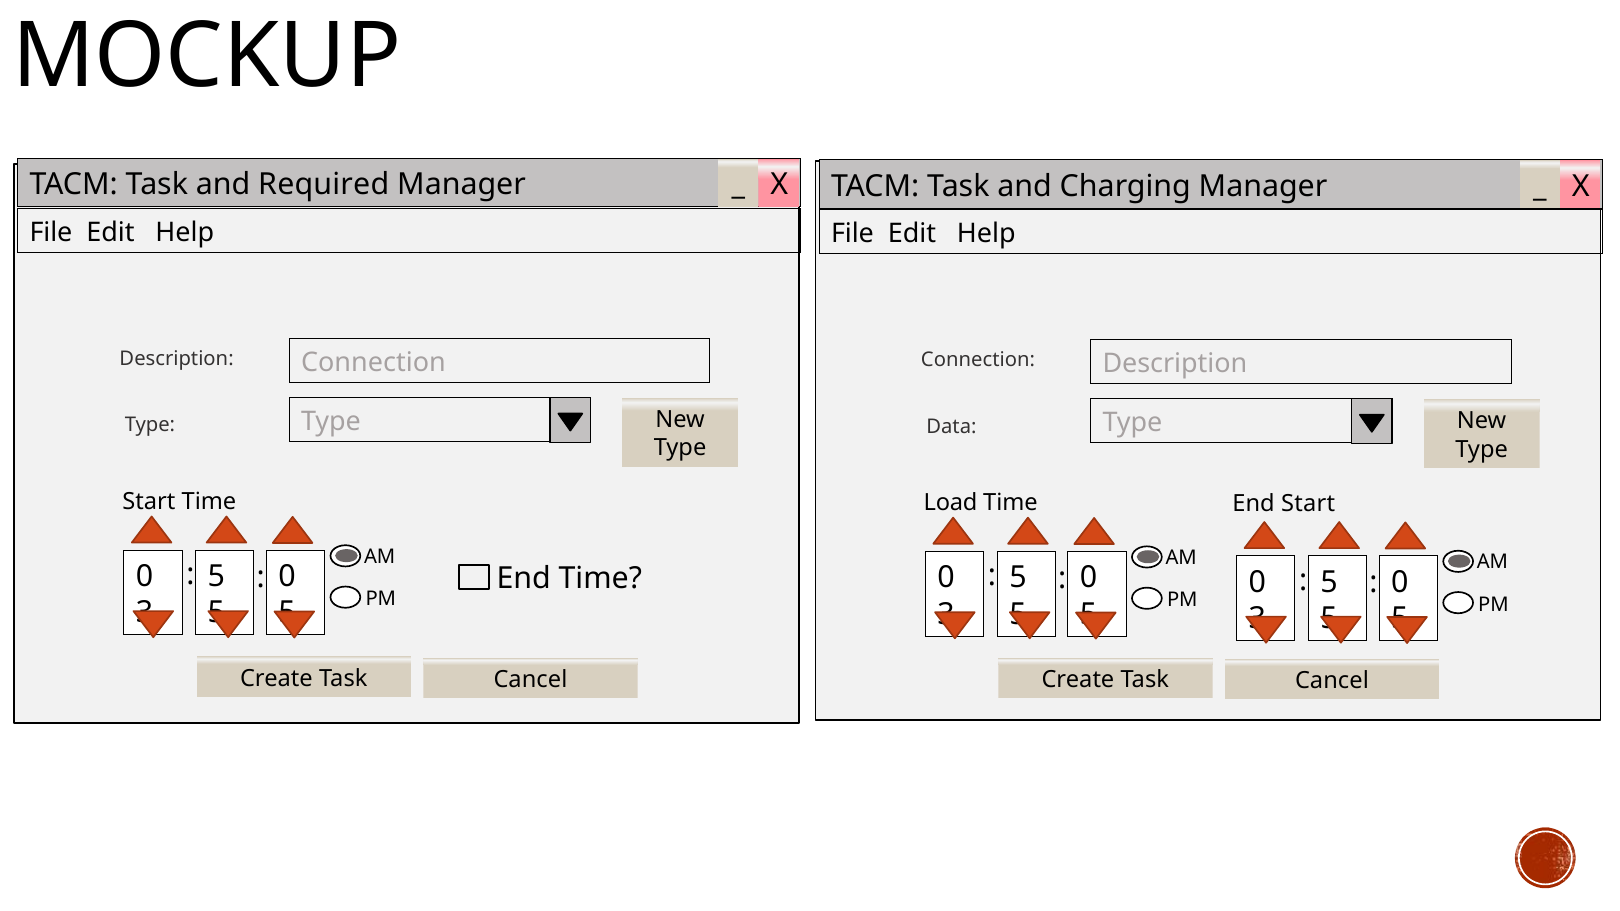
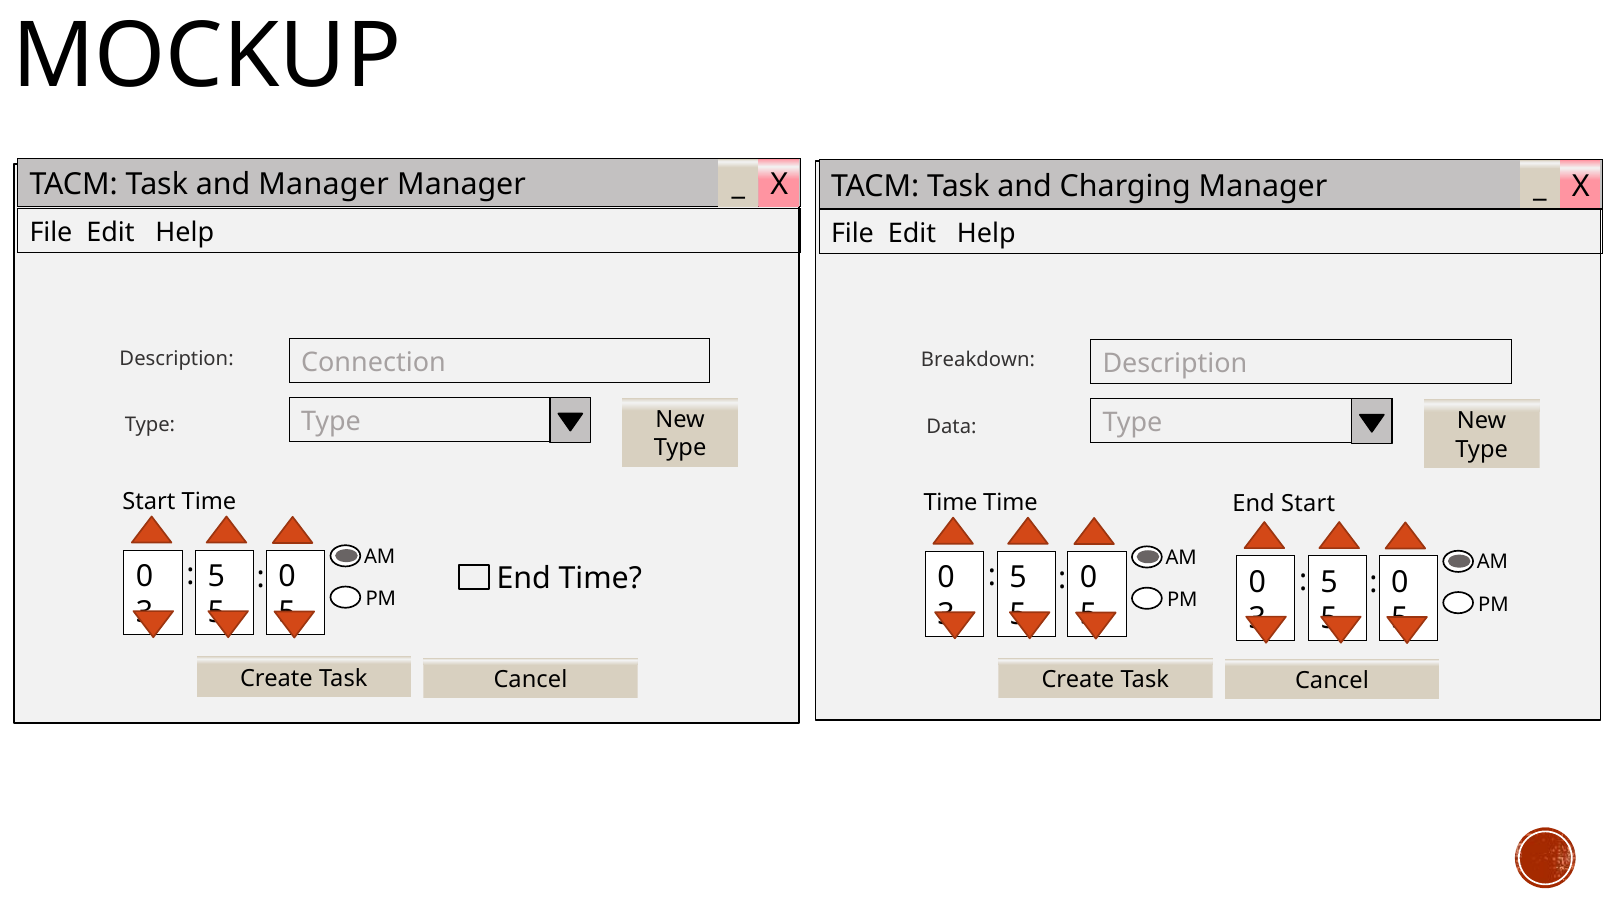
and Required: Required -> Manager (324, 185)
Connection: Connection -> Breakdown (978, 360)
Load: Load -> Time (951, 503)
